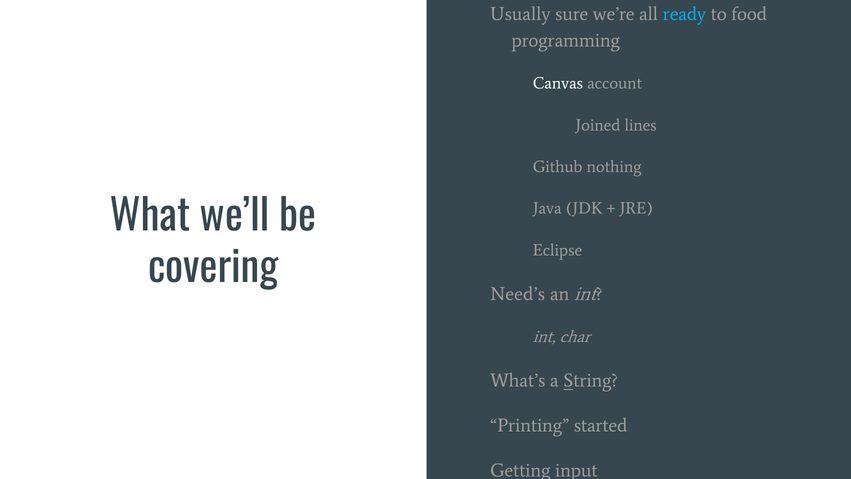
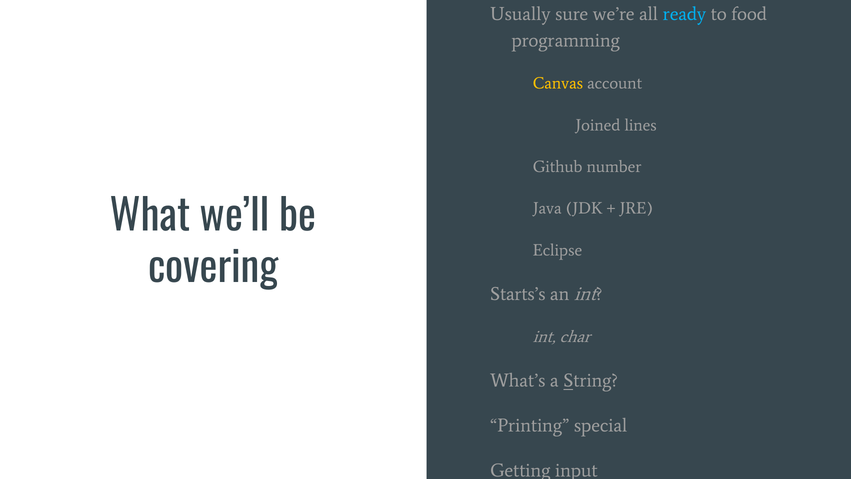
Canvas colour: white -> yellow (558, 83)
nothing: nothing -> number (614, 167)
Need’s: Need’s -> Starts’s (518, 294)
started: started -> special (601, 425)
